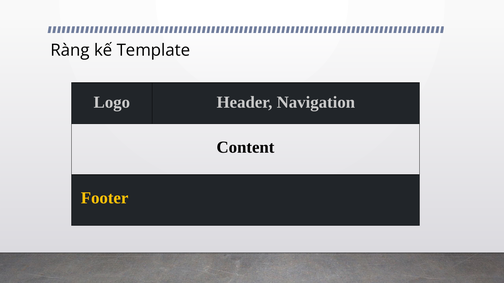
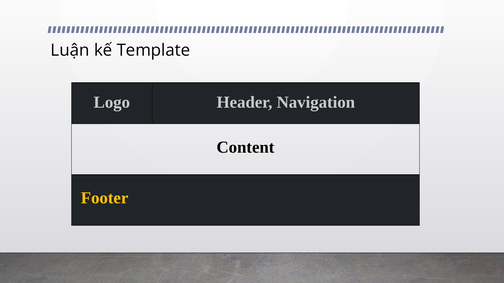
Ràng: Ràng -> Luận (70, 50)
